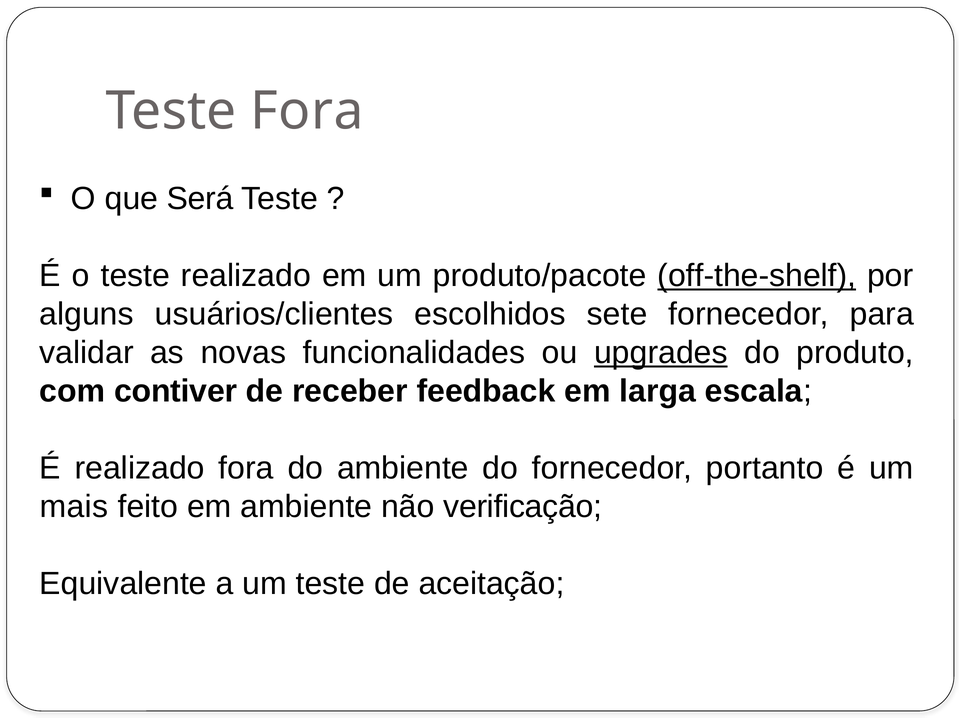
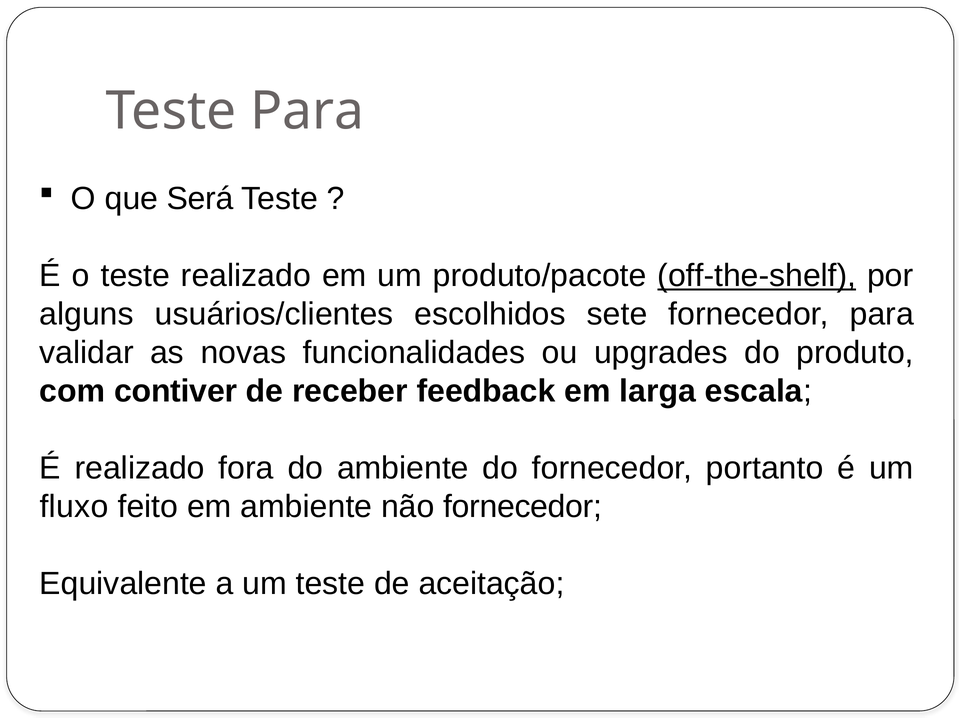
Teste Fora: Fora -> Para (307, 111)
upgrades underline: present -> none (661, 353)
mais: mais -> fluxo (74, 506)
não verificação: verificação -> fornecedor (523, 506)
